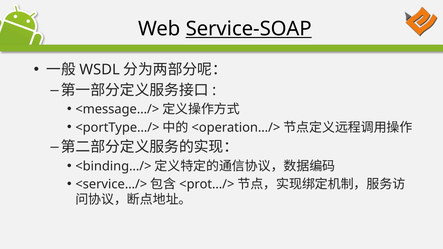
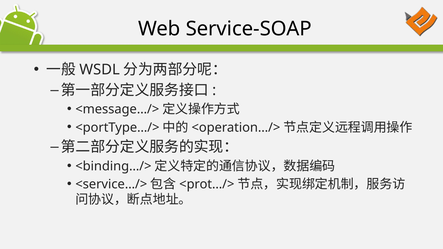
Service-SOAP underline: present -> none (249, 29)
